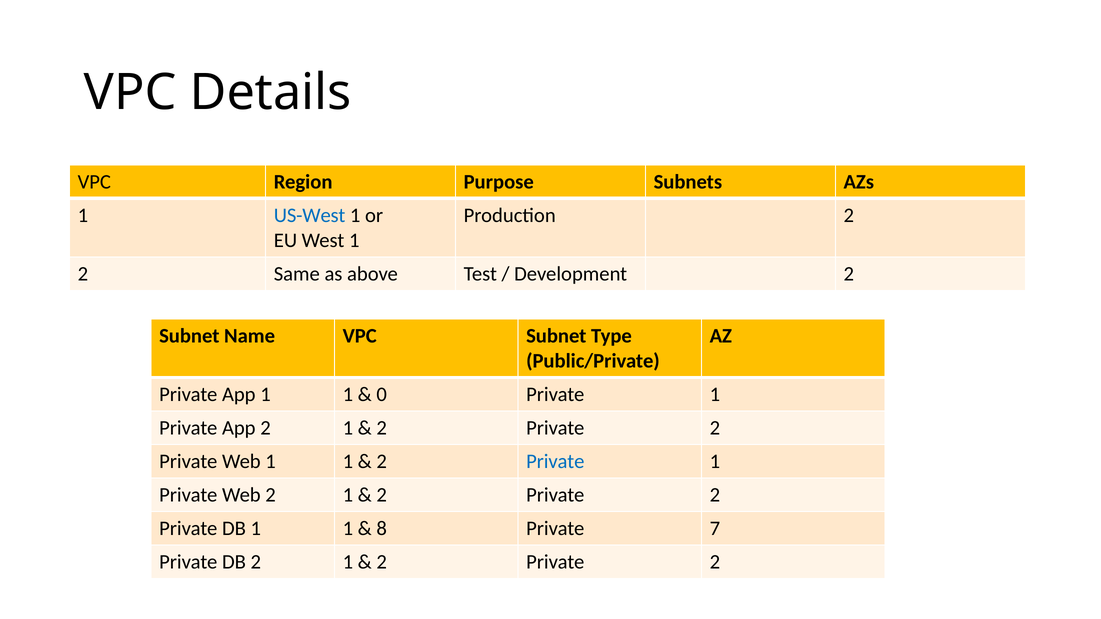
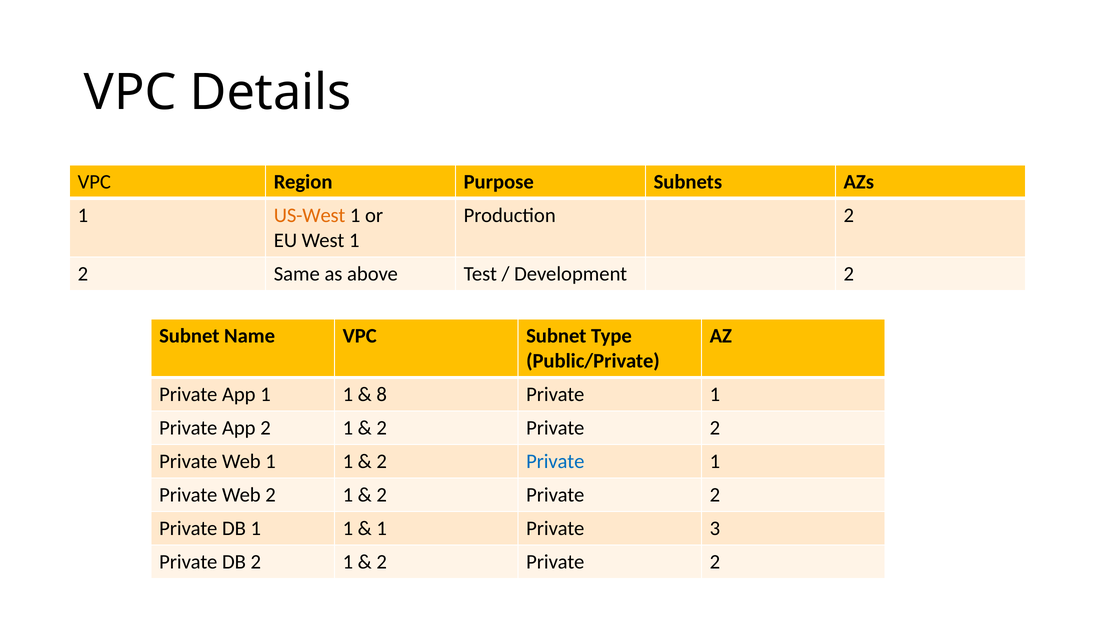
US-West colour: blue -> orange (310, 215)
0: 0 -> 8 (382, 395)
8: 8 -> 1 (382, 529)
7: 7 -> 3 (715, 529)
